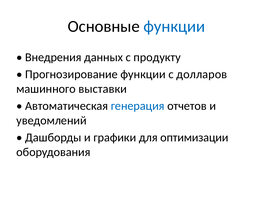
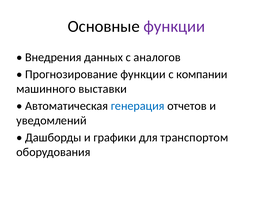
функции colour: blue -> purple (174, 26)
продукту: продукту -> аналогов (157, 57)
долларов: долларов -> компании (202, 74)
оптимизации: оптимизации -> транспортом (194, 137)
